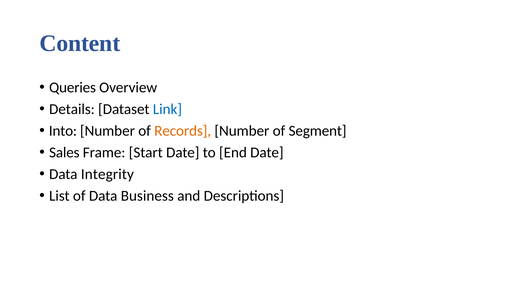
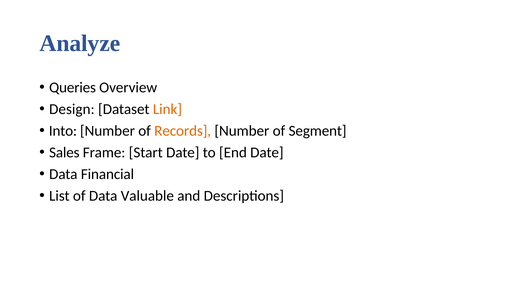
Content: Content -> Analyze (80, 43)
Details: Details -> Design (72, 109)
Link colour: blue -> orange (167, 109)
Integrity: Integrity -> Financial (107, 174)
Business: Business -> Valuable (147, 196)
